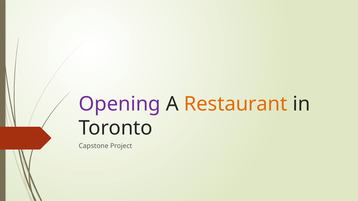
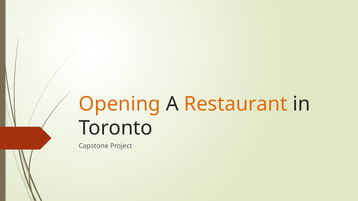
Opening colour: purple -> orange (120, 104)
